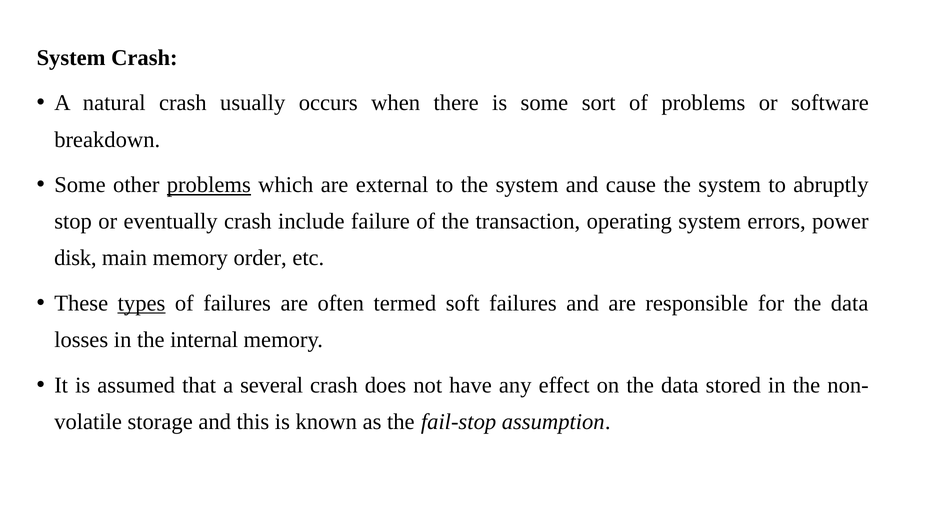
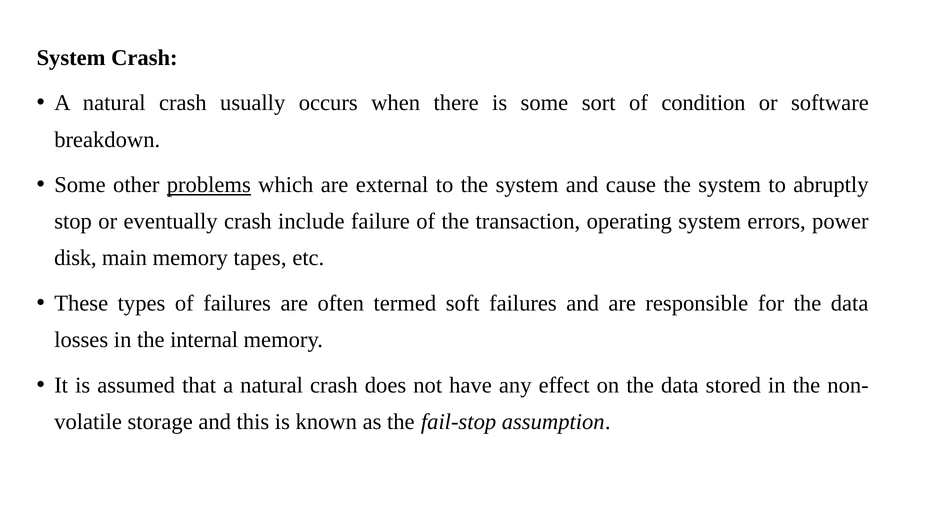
of problems: problems -> condition (703, 103)
order: order -> tapes (260, 258)
types underline: present -> none (142, 303)
that a several: several -> natural (272, 385)
